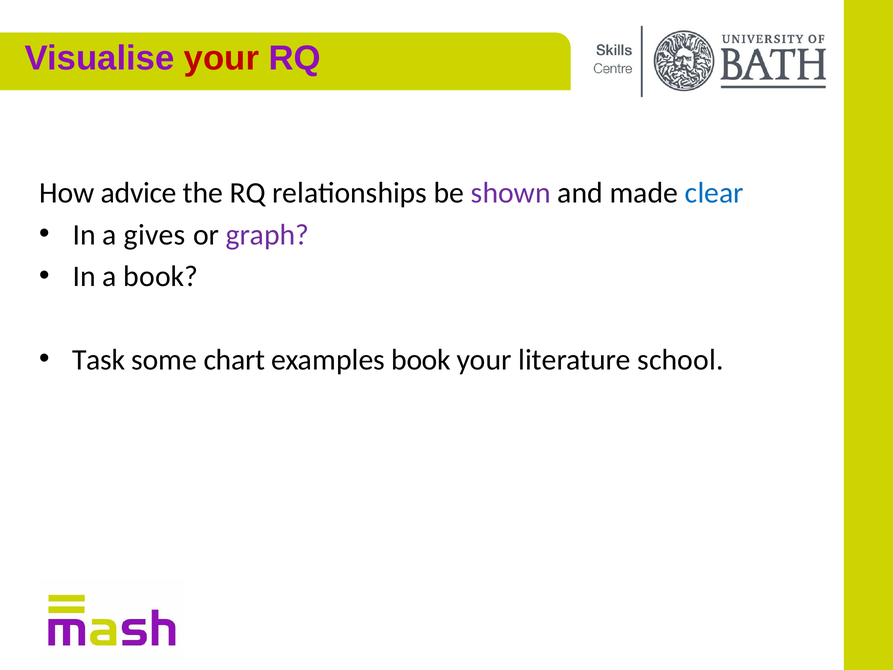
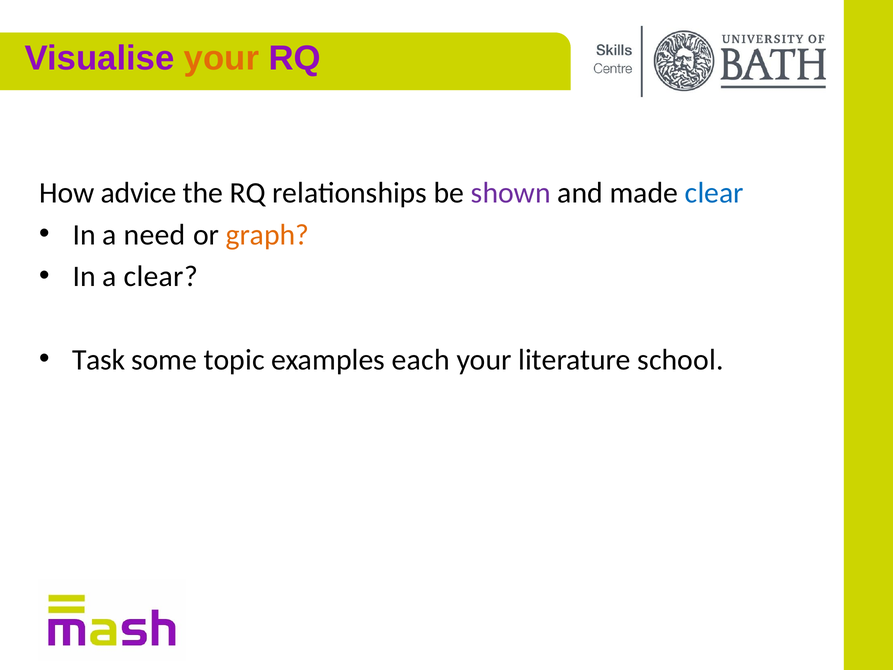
your colour: red -> orange (222, 58)
gives: gives -> need (155, 235)
graph colour: purple -> orange (267, 235)
a book: book -> clear (161, 276)
chart: chart -> topic (234, 360)
examples book: book -> each (421, 360)
